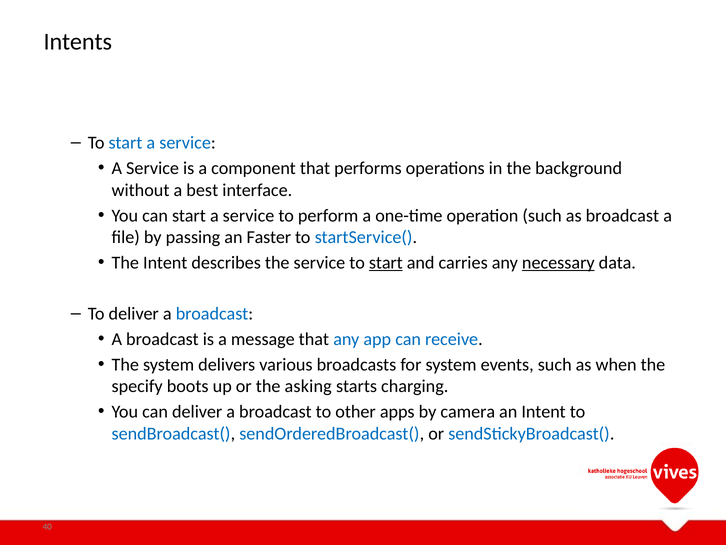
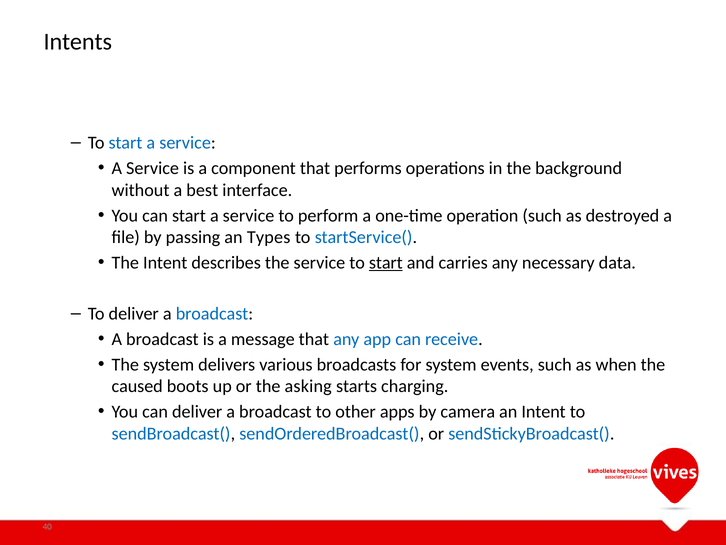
as broadcast: broadcast -> destroyed (622, 215)
Faster: Faster -> Types (269, 237)
necessary underline: present -> none (558, 263)
specify: specify -> caused (137, 386)
